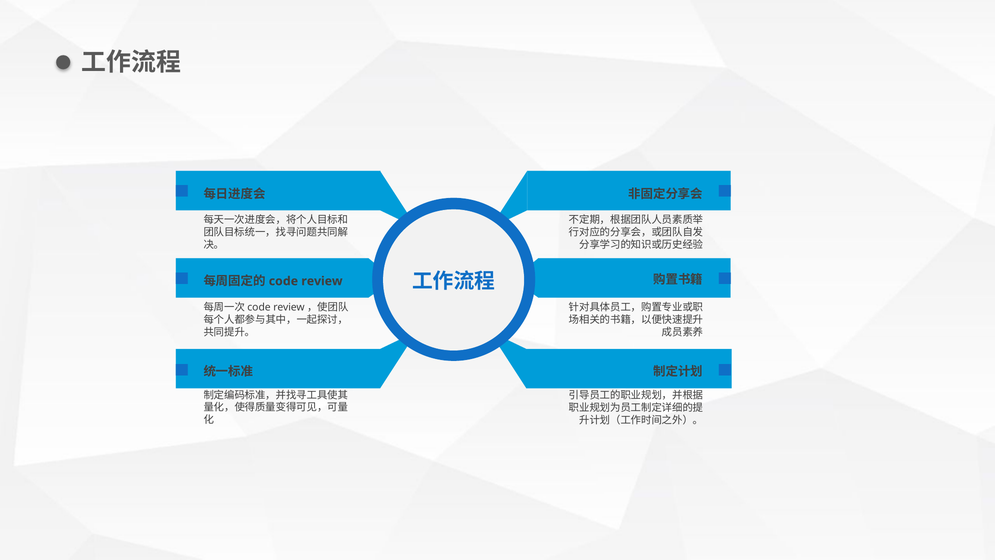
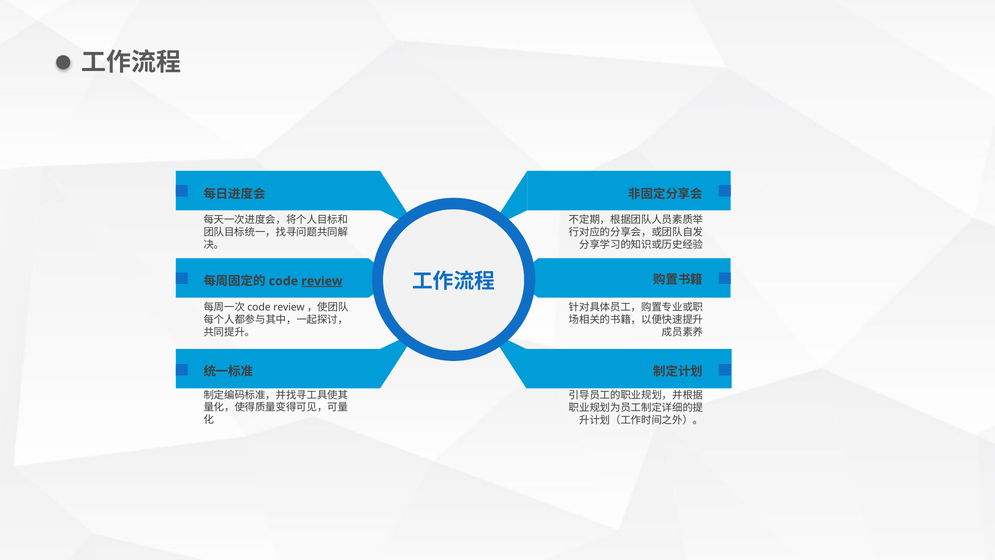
review underline: none -> present (322, 281)
